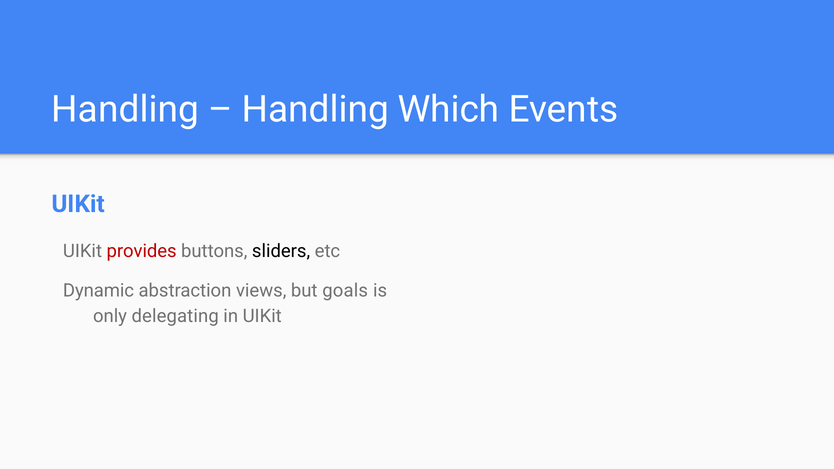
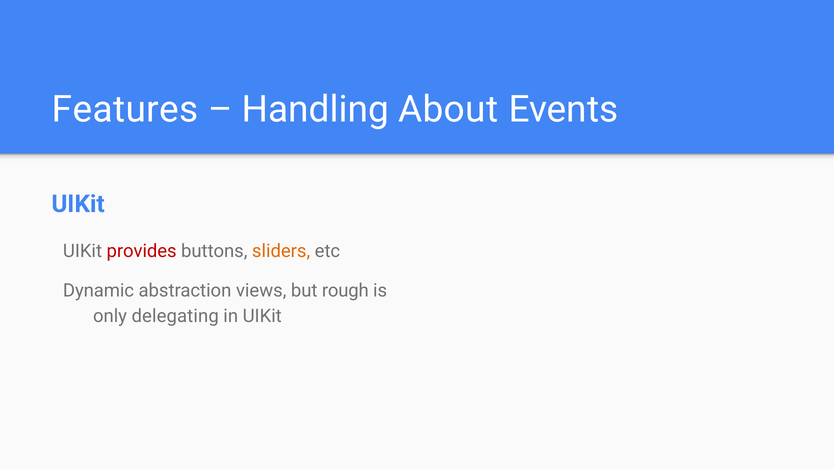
Handling: Handling -> Features (125, 109)
Which: Which -> About (448, 109)
sliders colour: black -> orange (281, 251)
goals: goals -> rough (345, 291)
